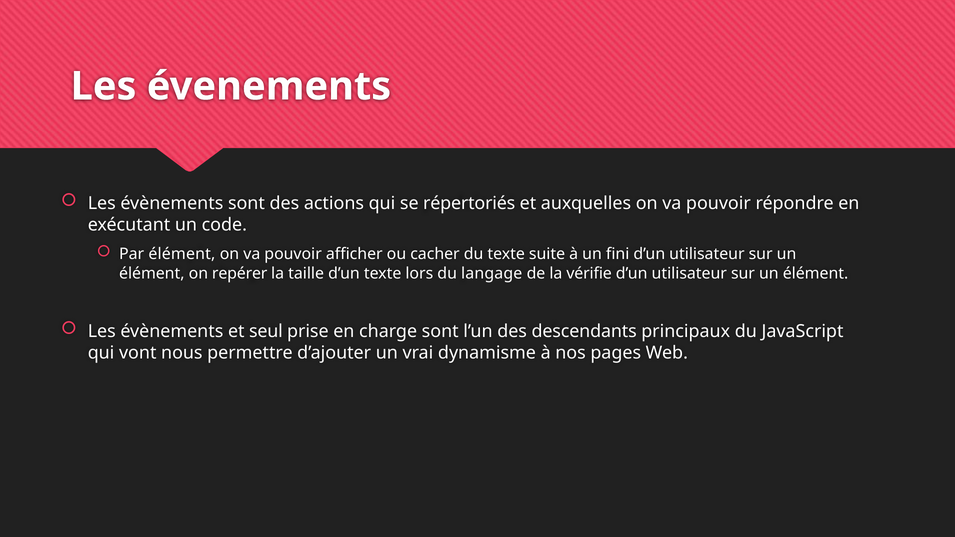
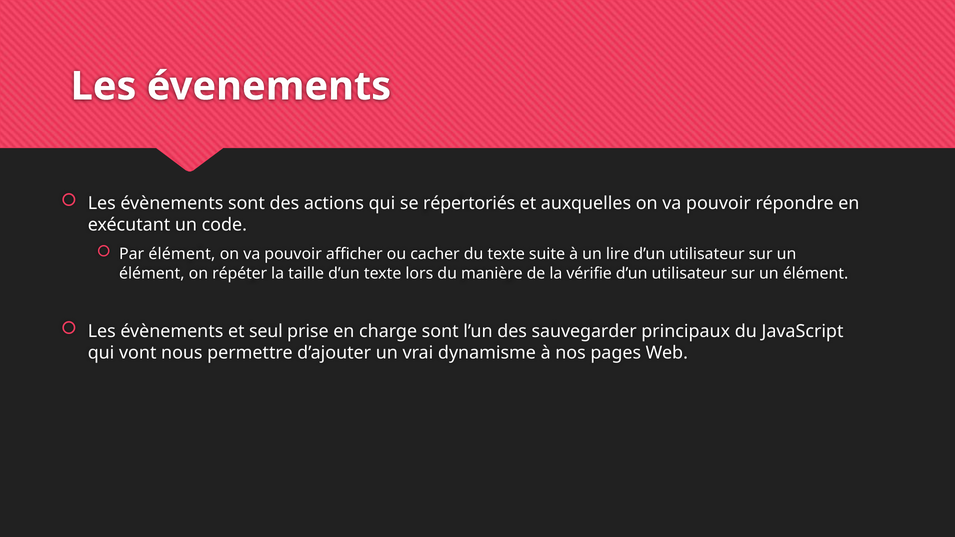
fini: fini -> lire (618, 254)
repérer: repérer -> répéter (240, 273)
langage: langage -> manière (492, 273)
descendants: descendants -> sauvegarder (584, 332)
